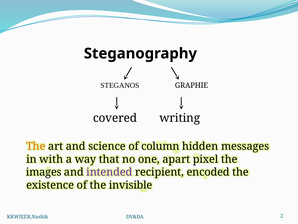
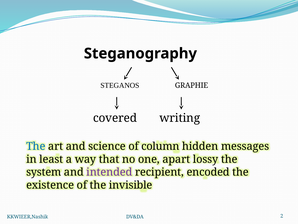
The colour: orange -> blue (36, 146)
with: with -> least (51, 159)
pixel: pixel -> lossy (206, 159)
images: images -> system (44, 172)
